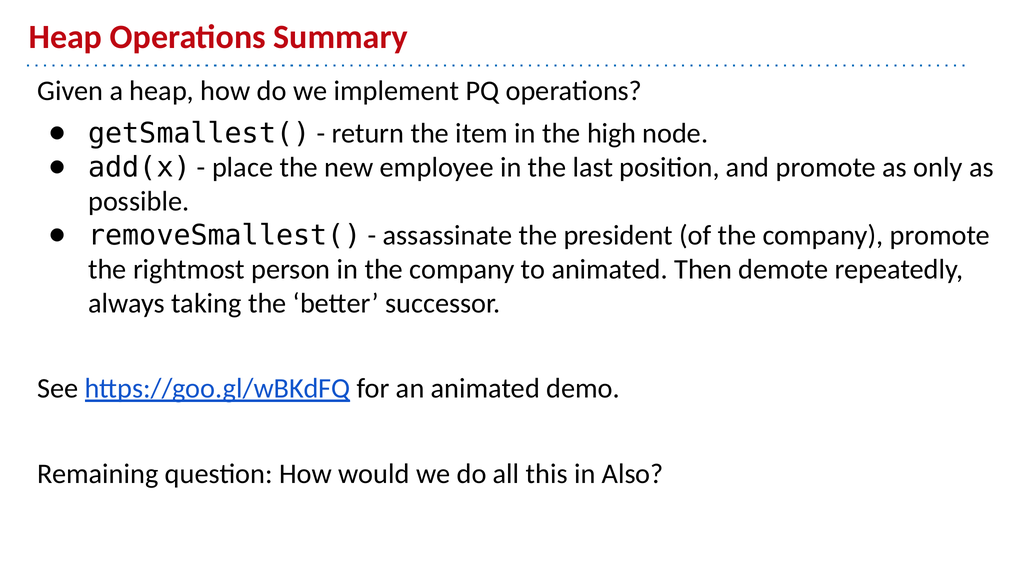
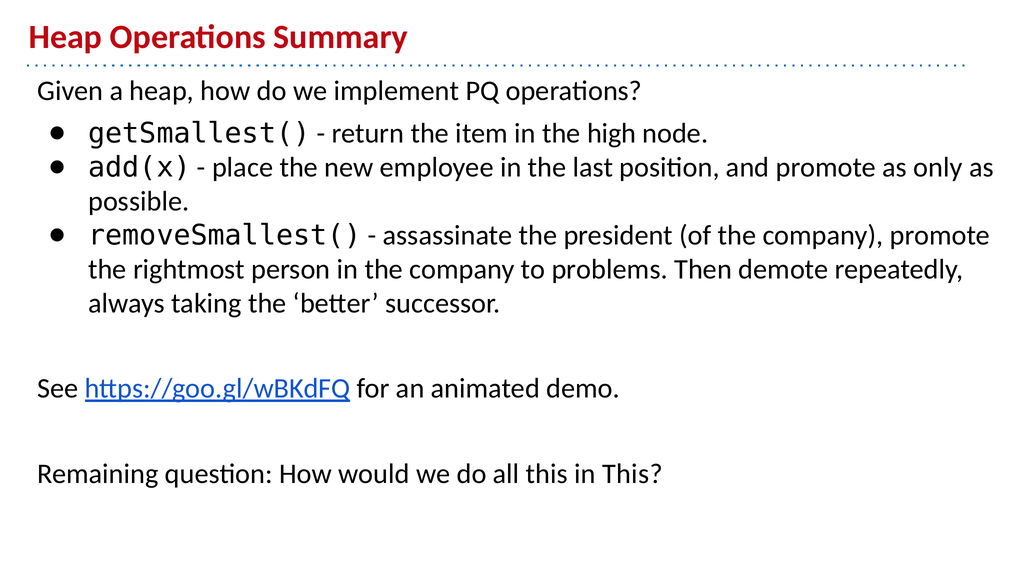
to animated: animated -> problems (610, 270)
in Also: Also -> This (632, 474)
